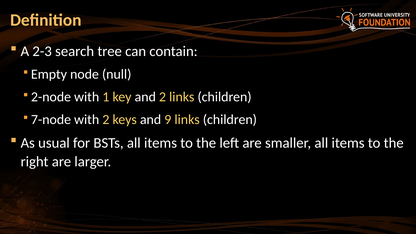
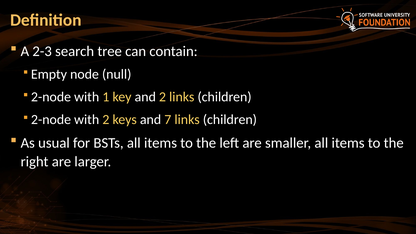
7-node: 7-node -> 2-node (51, 120)
9: 9 -> 7 (168, 120)
